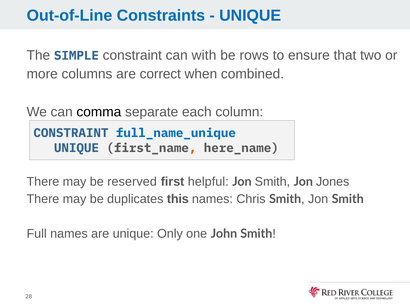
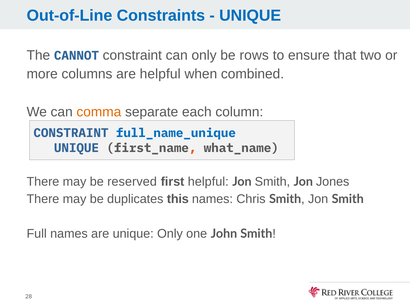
SIMPLE: SIMPLE -> CANNOT (76, 55)
can with: with -> only (204, 55)
are correct: correct -> helpful (160, 74)
comma colour: black -> orange (99, 112)
here_name: here_name -> what_name (241, 148)
